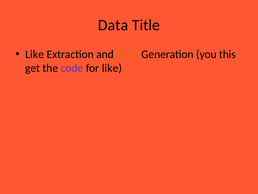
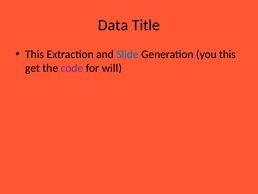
Like: Like -> This (35, 54)
Slide colour: orange -> blue (128, 54)
for like: like -> will (112, 68)
